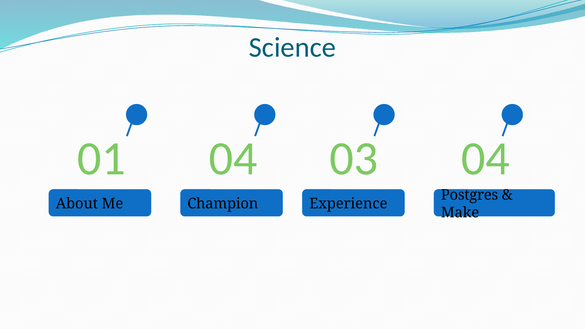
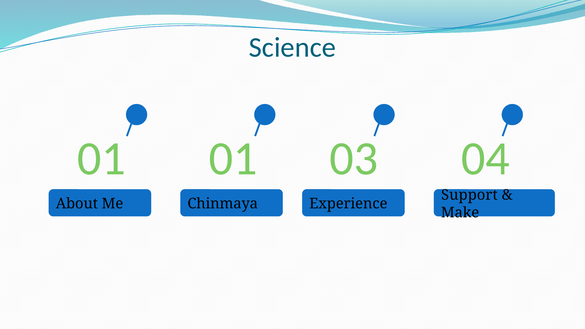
01 04: 04 -> 01 (233, 159)
Postgres: Postgres -> Support (469, 195)
Champion: Champion -> Chinmaya (223, 204)
